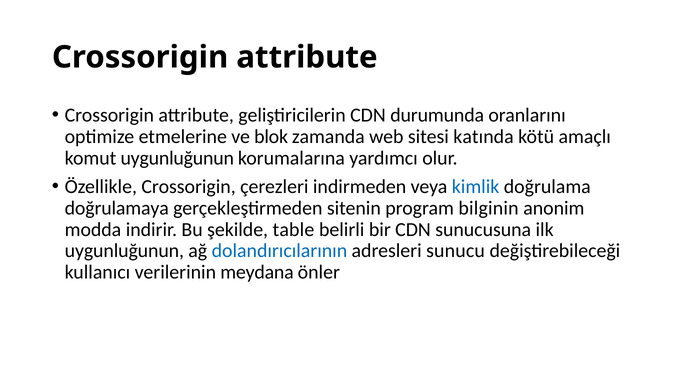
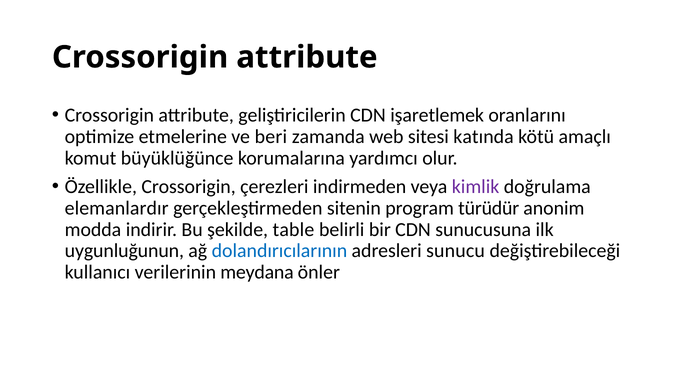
durumunda: durumunda -> işaretlemek (437, 115)
blok: blok -> beri (271, 137)
komut uygunluğunun: uygunluğunun -> büyüklüğünce (177, 158)
kimlik colour: blue -> purple (476, 187)
doğrulamaya: doğrulamaya -> elemanlardır (117, 208)
bilginin: bilginin -> türüdür (489, 208)
